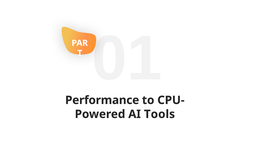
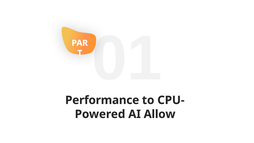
Tools: Tools -> Allow (160, 114)
